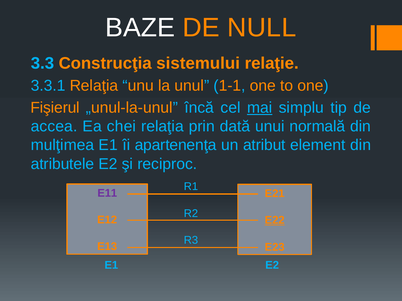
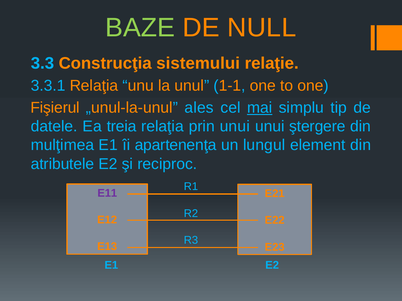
BAZE colour: white -> light green (140, 28)
încă: încă -> ales (199, 108)
accea: accea -> datele (54, 127)
chei: chei -> treia (122, 127)
prin dată: dată -> unui (235, 127)
normală: normală -> ştergere (317, 127)
atribut: atribut -> lungul (264, 145)
E22 underline: present -> none (275, 221)
